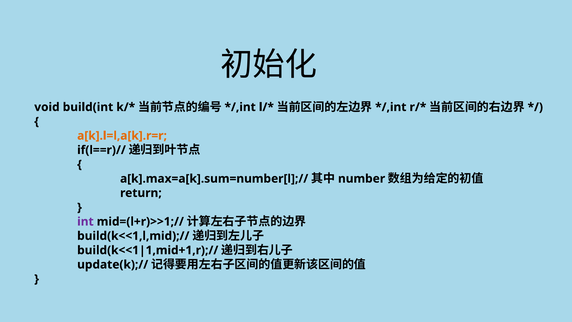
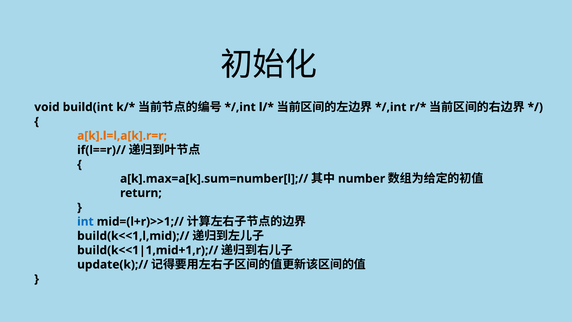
int colour: purple -> blue (85, 221)
